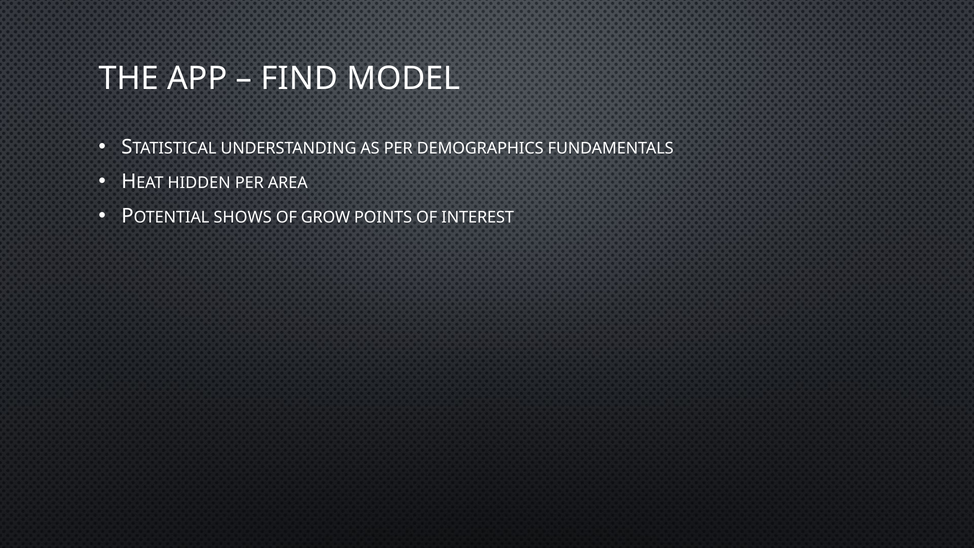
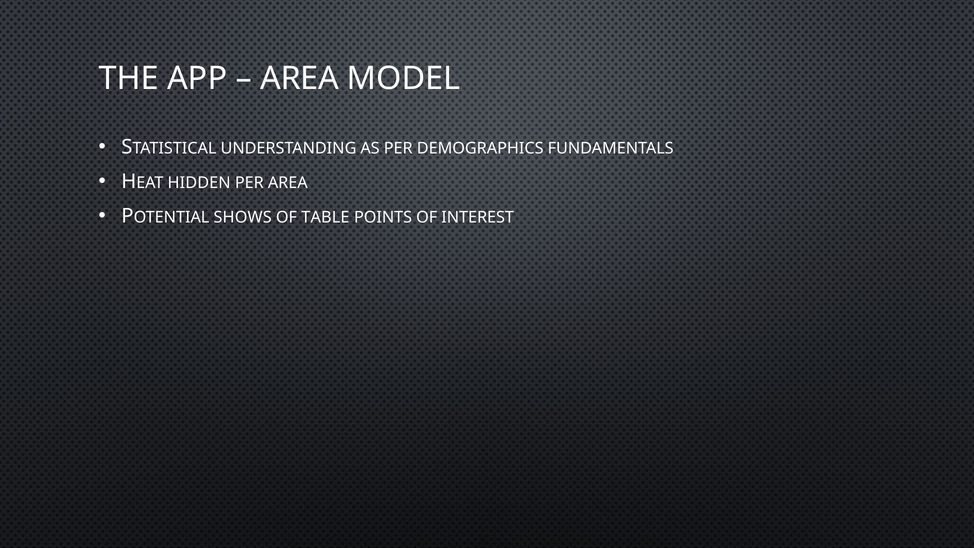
FIND: FIND -> AREA (299, 78)
GROW: GROW -> TABLE (325, 218)
